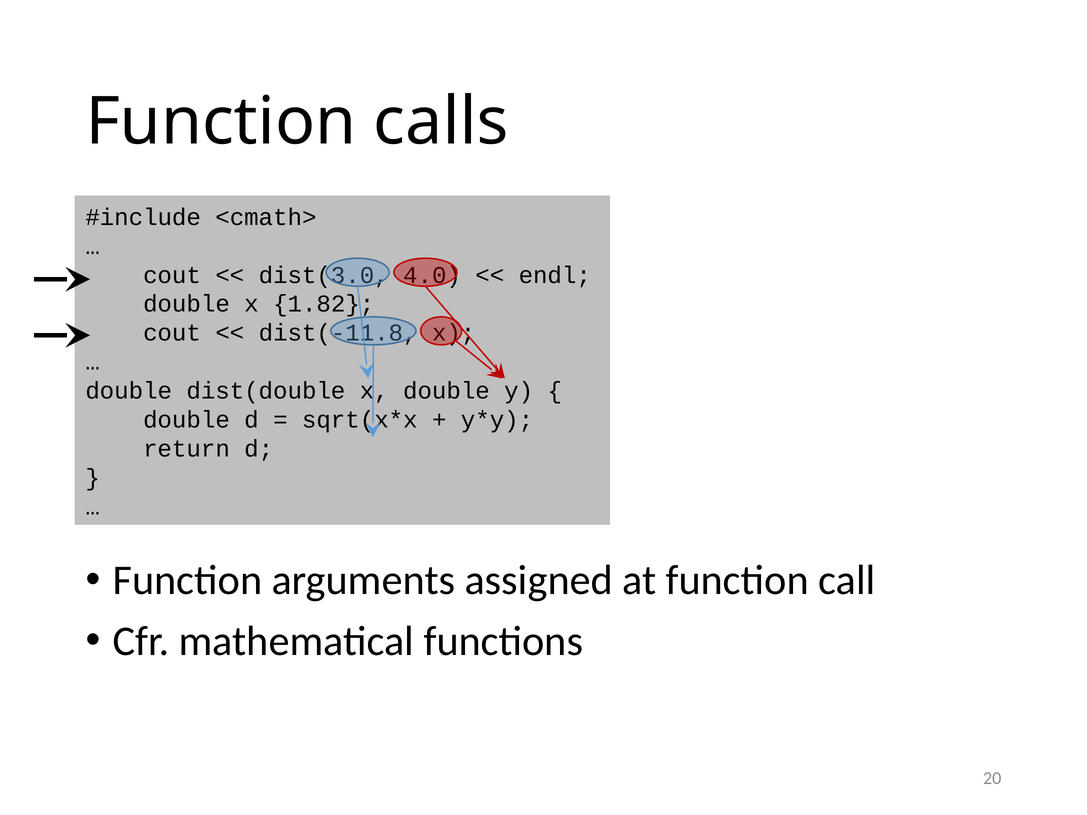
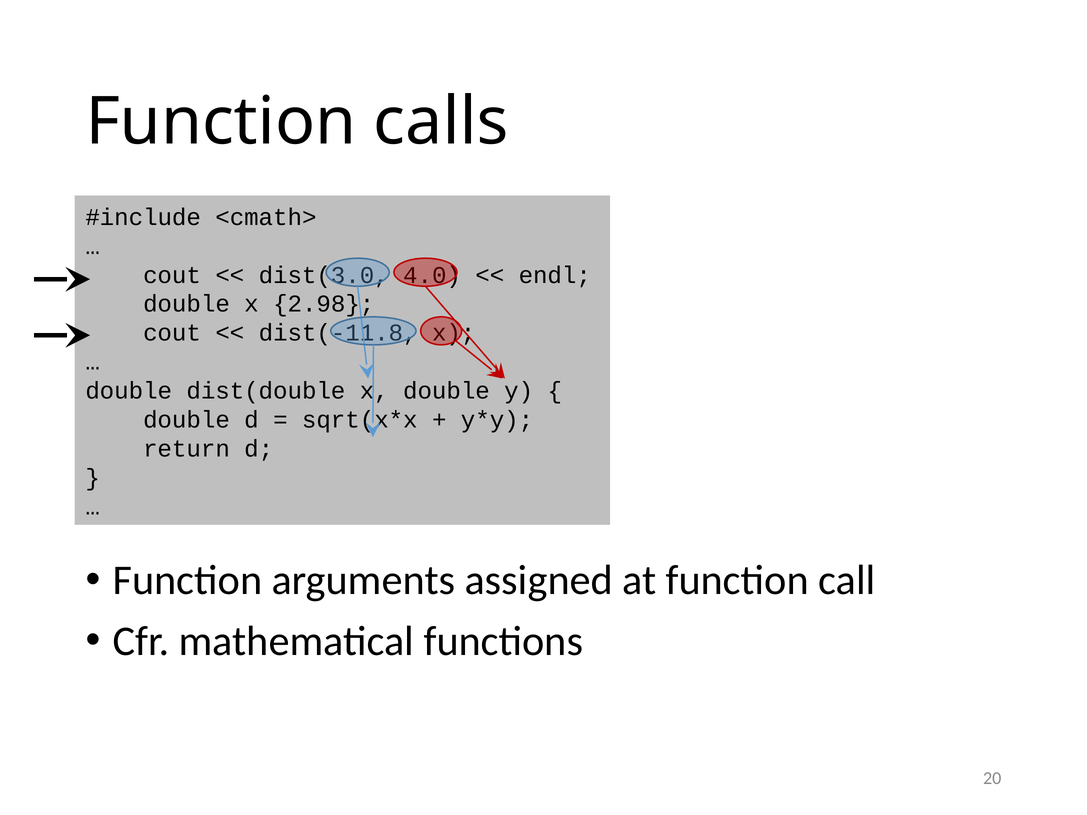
1.82: 1.82 -> 2.98 (324, 304)
